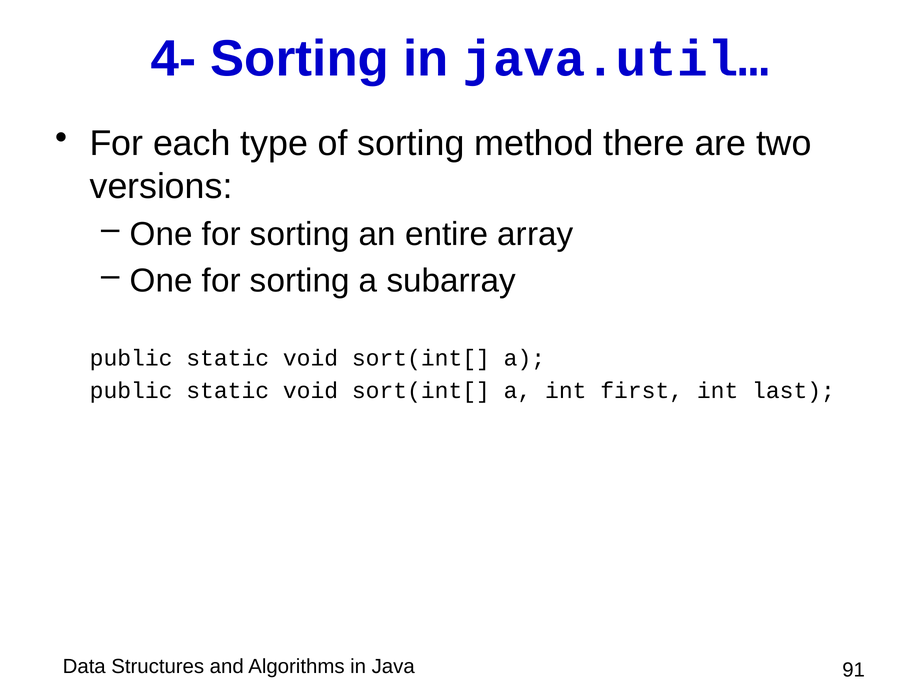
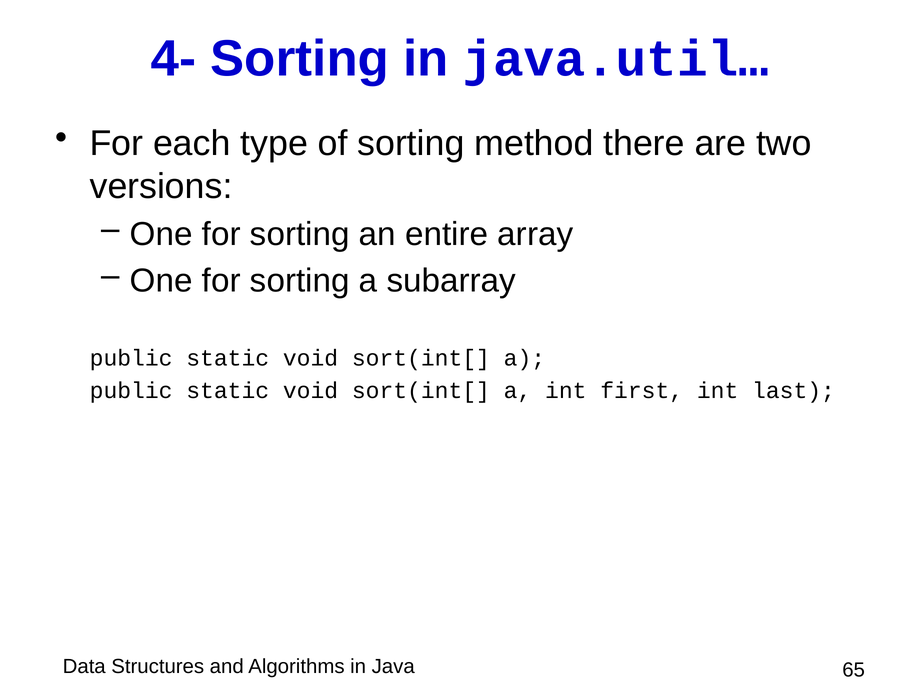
91: 91 -> 65 (854, 670)
